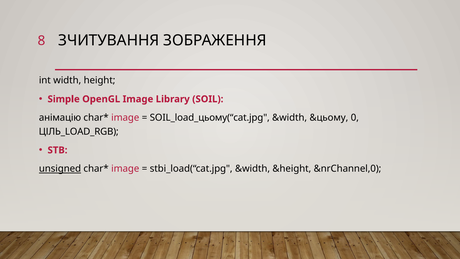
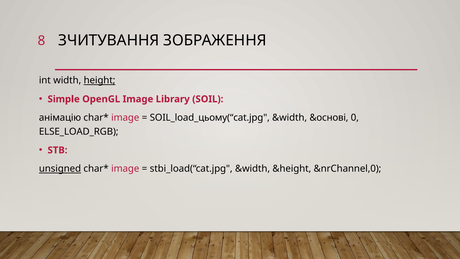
height underline: none -> present (100, 80)
&цьому: &цьому -> &основі (329, 118)
ЦІЛЬ_LOAD_RGB: ЦІЛЬ_LOAD_RGB -> ELSE_LOAD_RGB (79, 131)
